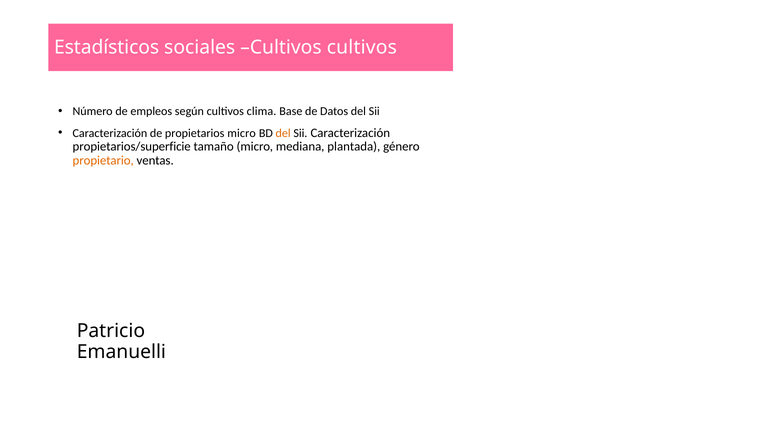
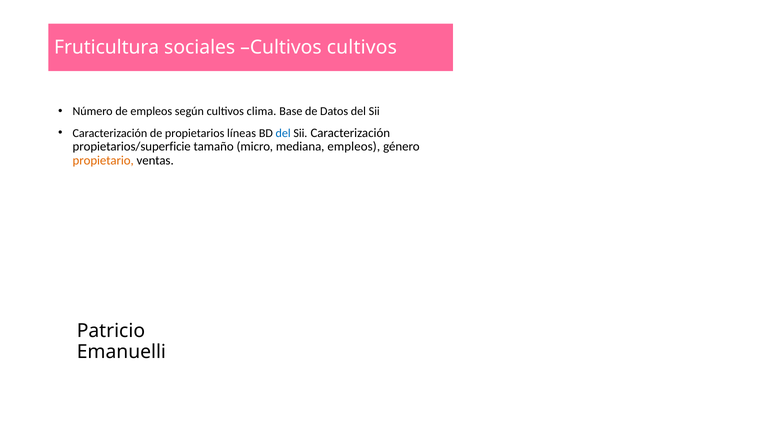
Estadísticos: Estadísticos -> Fruticultura (107, 47)
propietarios micro: micro -> líneas (242, 133)
del colour: orange -> blue (283, 133)
mediana plantada: plantada -> empleos (354, 147)
